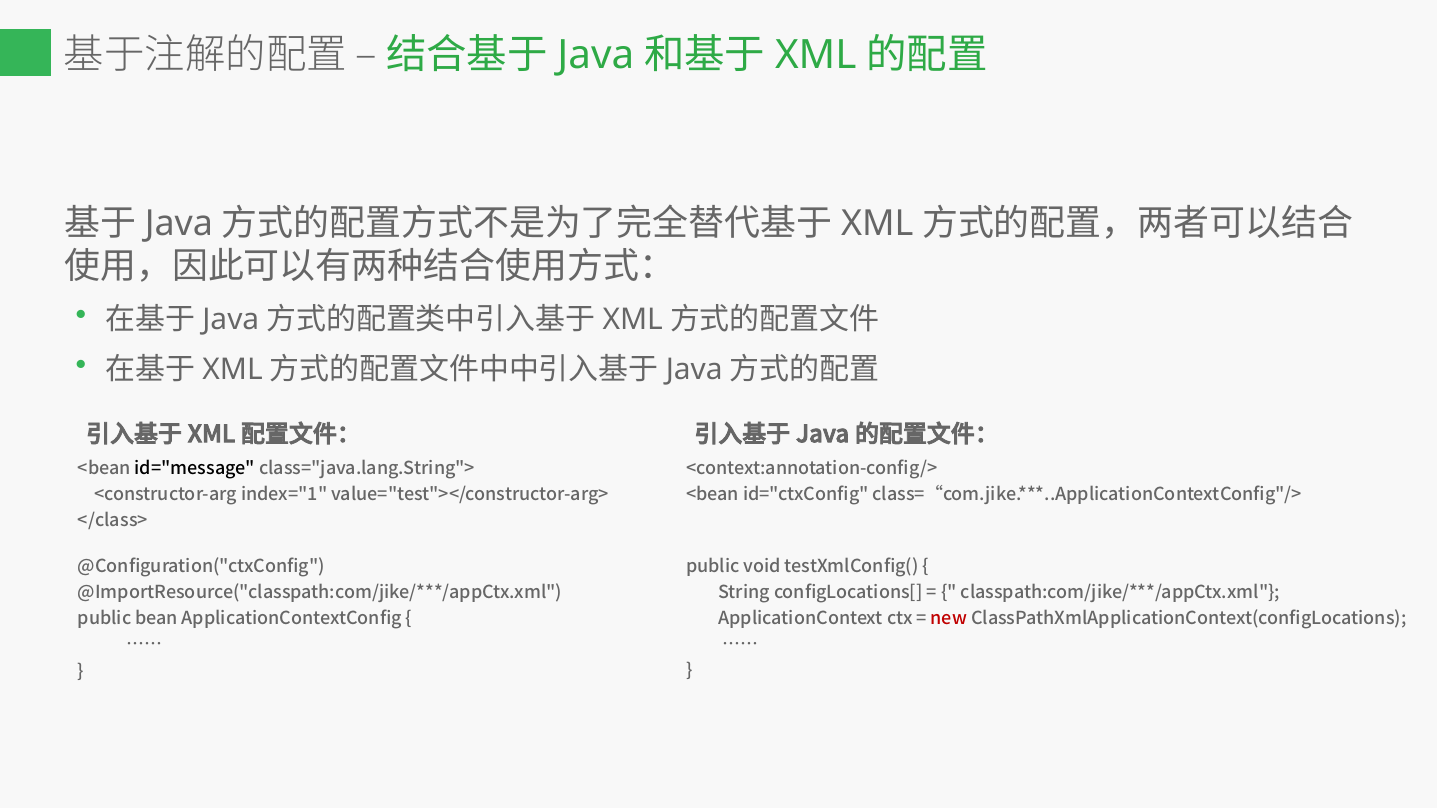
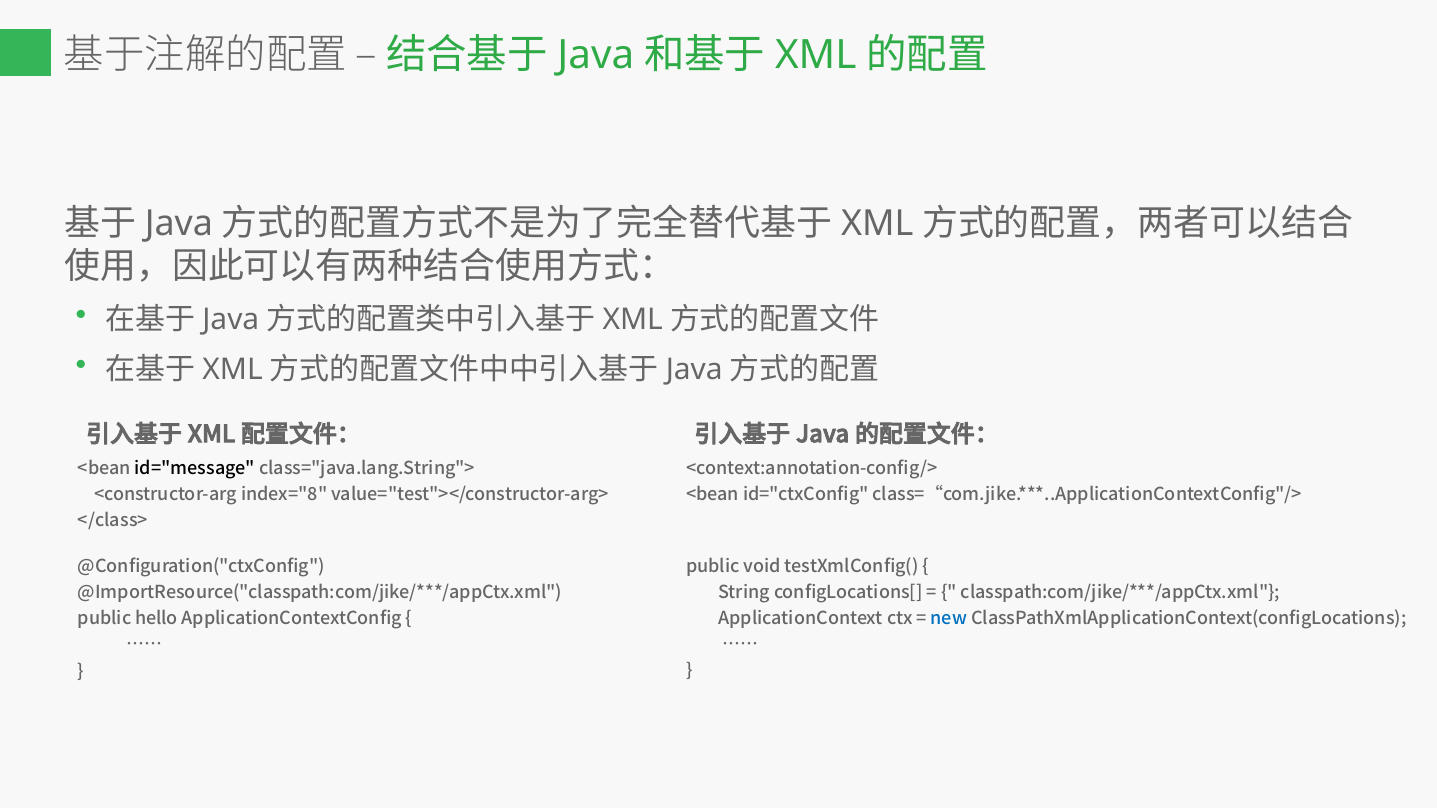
index="1: index="1 -> index="8 (284, 495)
bean: bean -> hello (157, 619)
new colour: red -> blue (949, 619)
